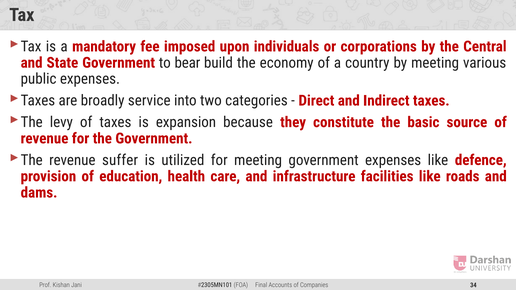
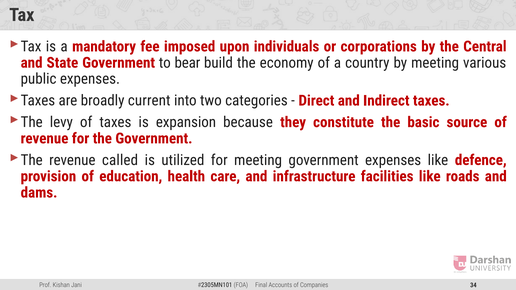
service: service -> current (149, 101)
suffer: suffer -> called (120, 160)
